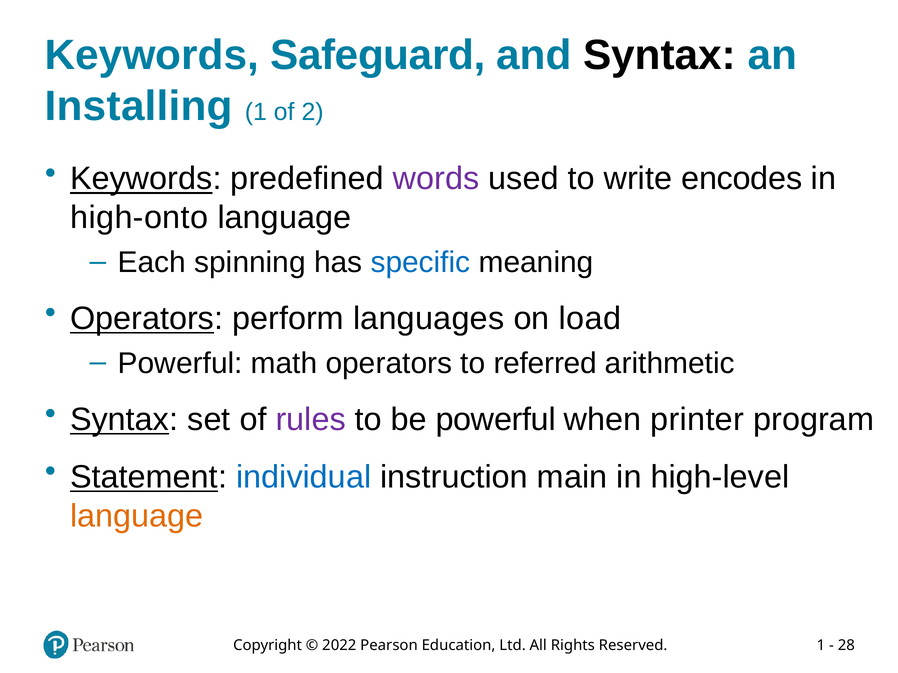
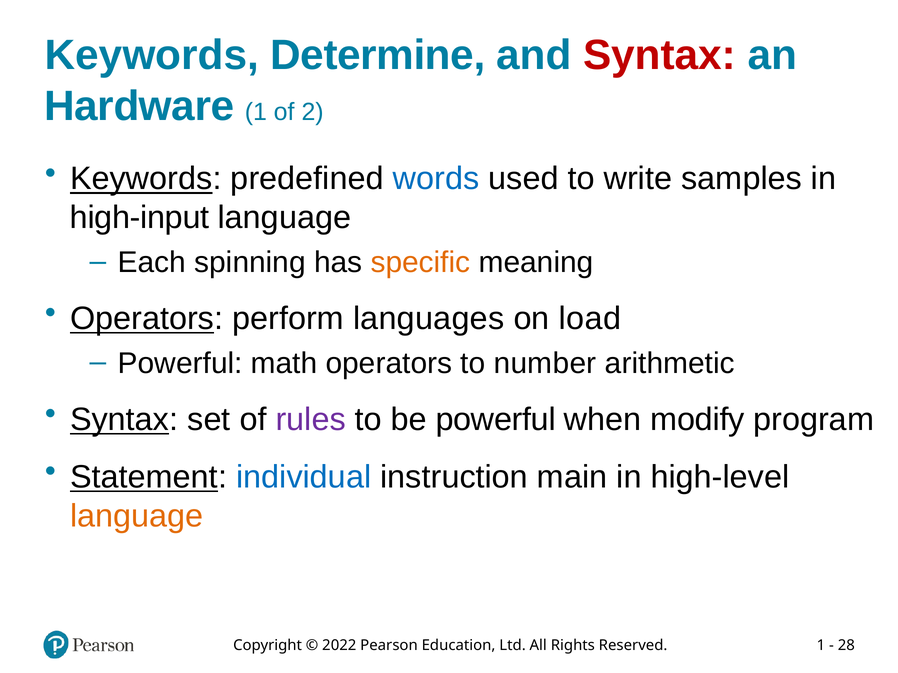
Safeguard: Safeguard -> Determine (378, 56)
Syntax colour: black -> red (660, 56)
Installing: Installing -> Hardware (139, 106)
words colour: purple -> blue (436, 179)
encodes: encodes -> samples (742, 179)
high-onto: high-onto -> high-input (140, 218)
specific colour: blue -> orange (421, 262)
referred: referred -> number (545, 363)
printer: printer -> modify (698, 420)
